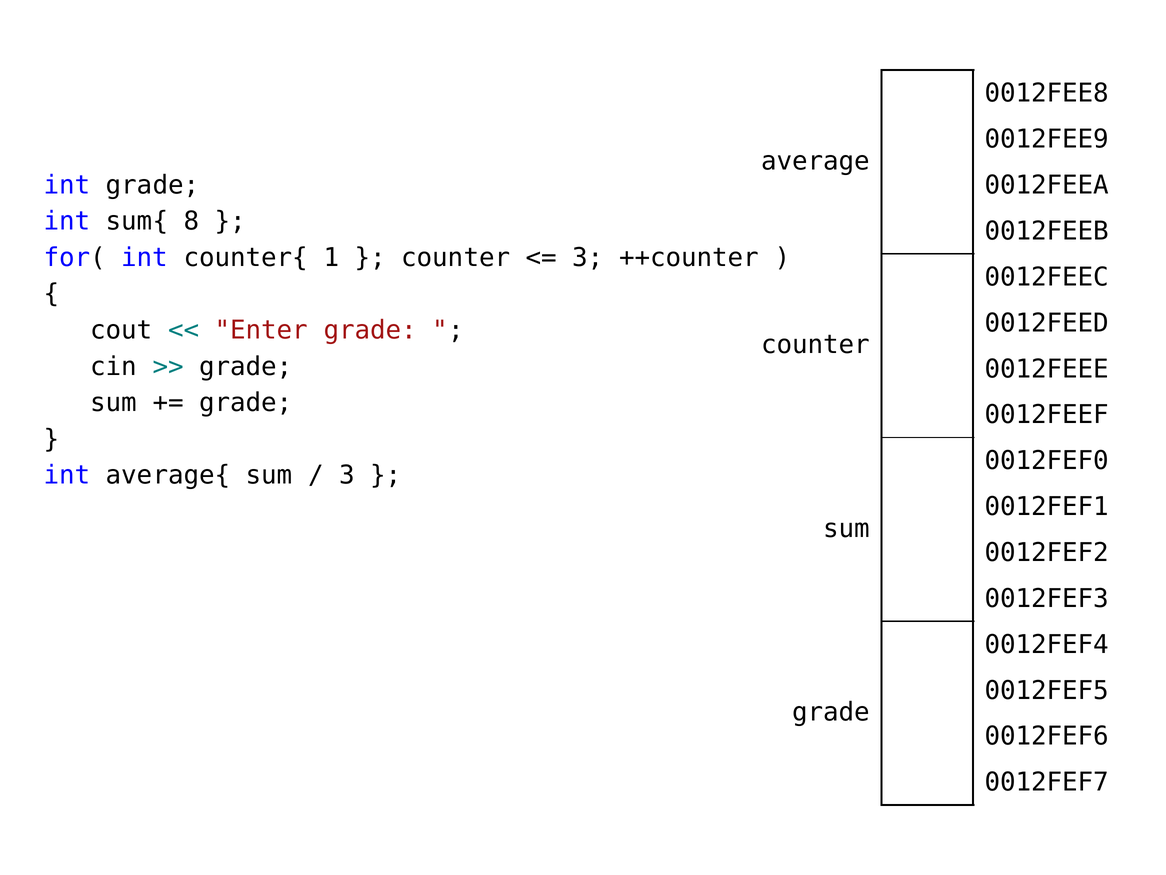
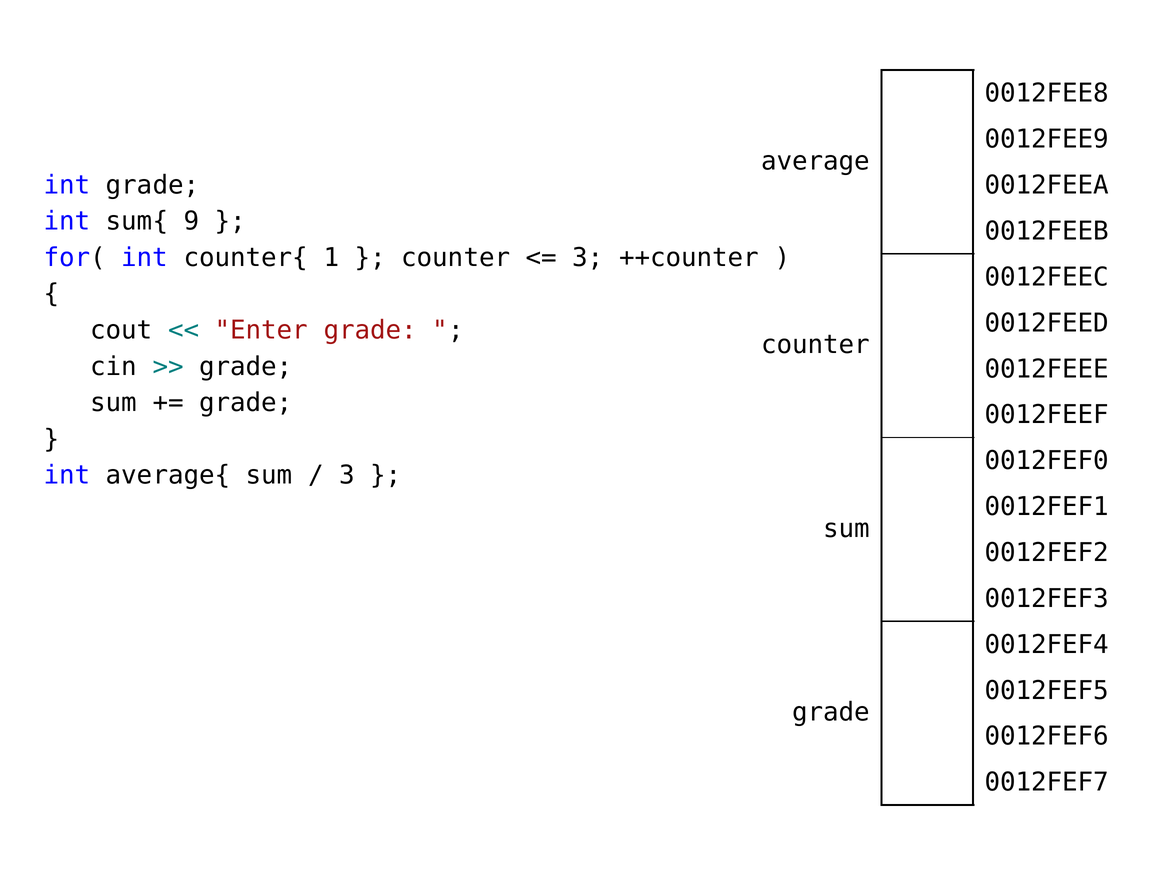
8: 8 -> 9 (191, 221)
